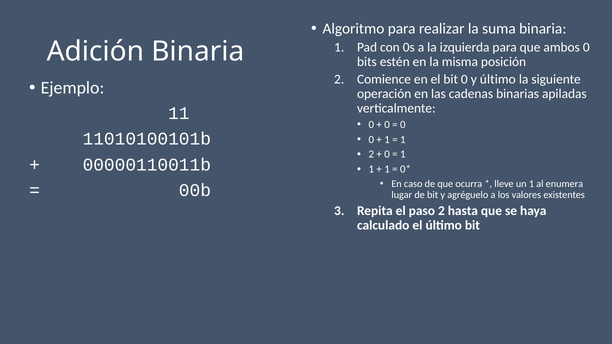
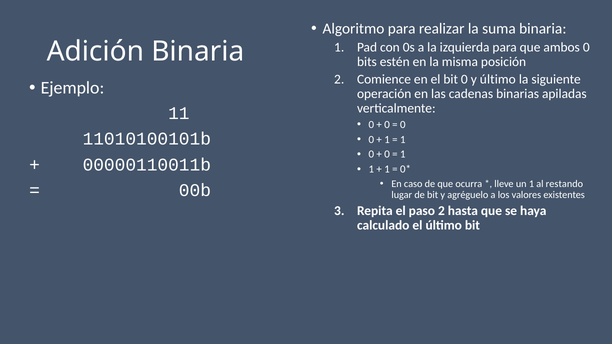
2: 2 -> 0 (371, 155)
enumera: enumera -> restando (564, 184)
